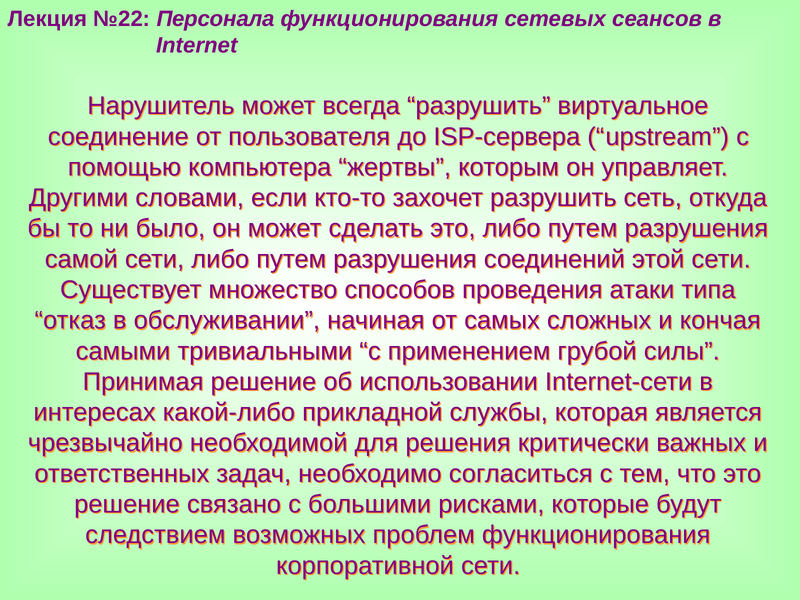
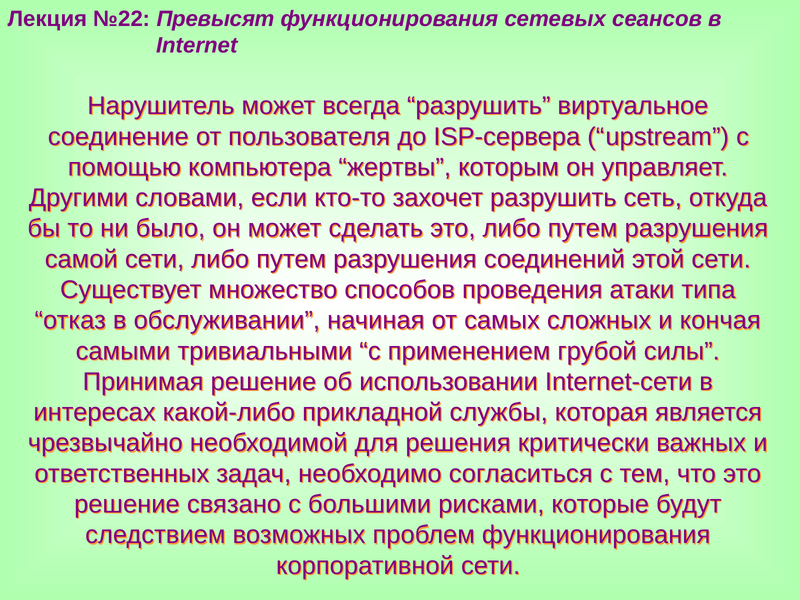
Персонала: Персонала -> Превысят (216, 19)
